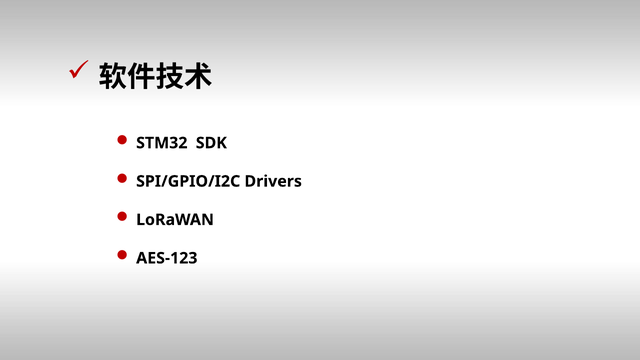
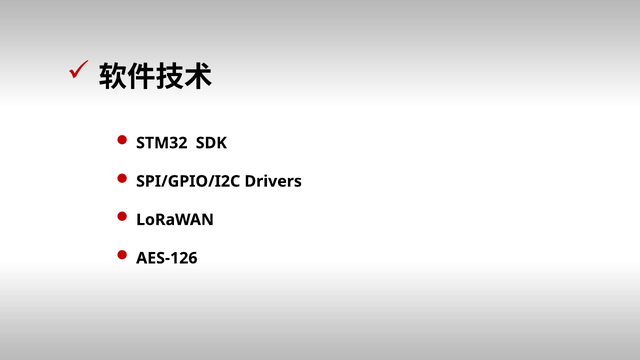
AES-123: AES-123 -> AES-126 (167, 258)
